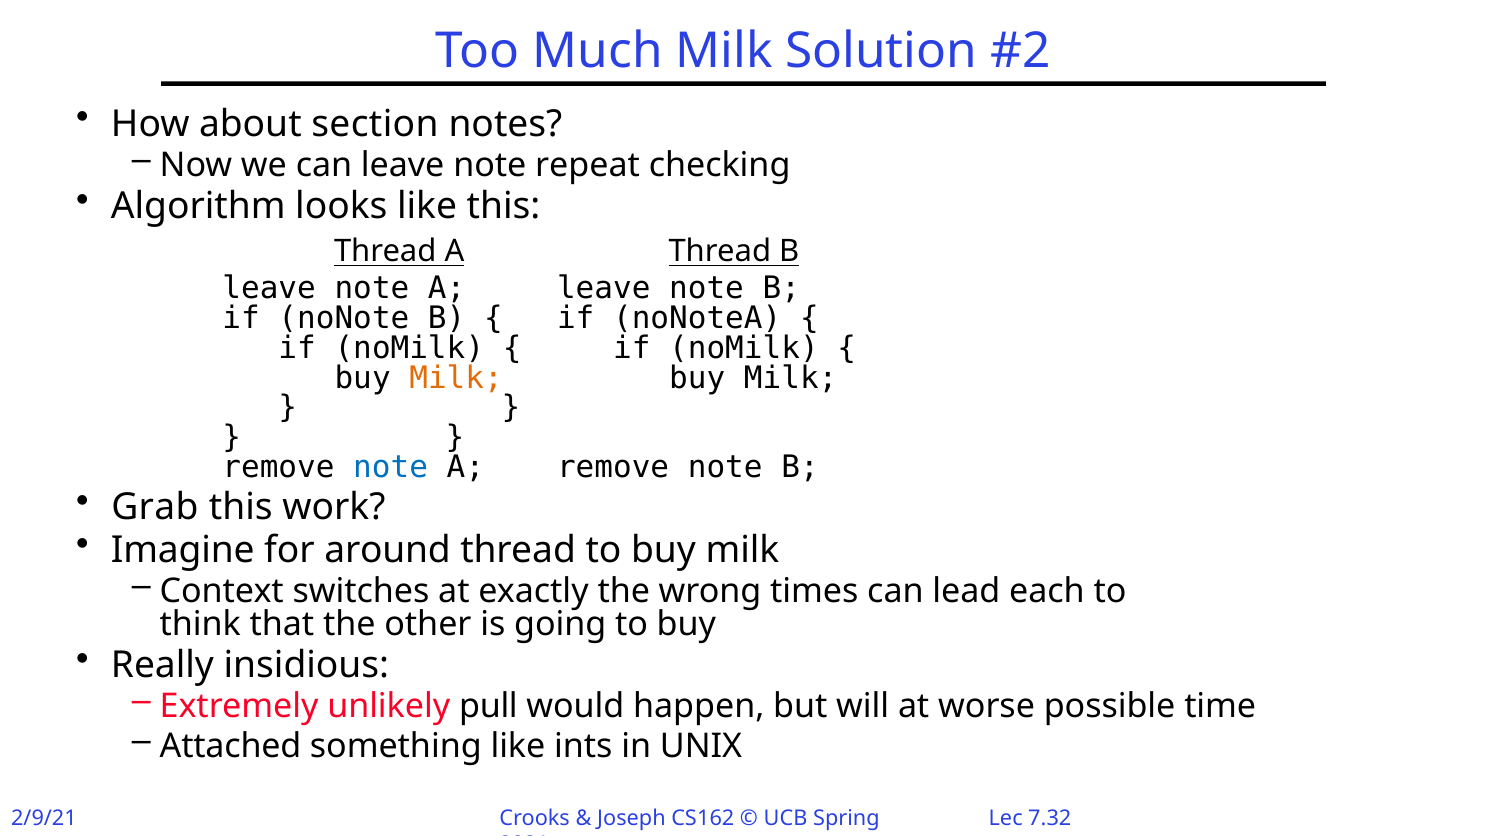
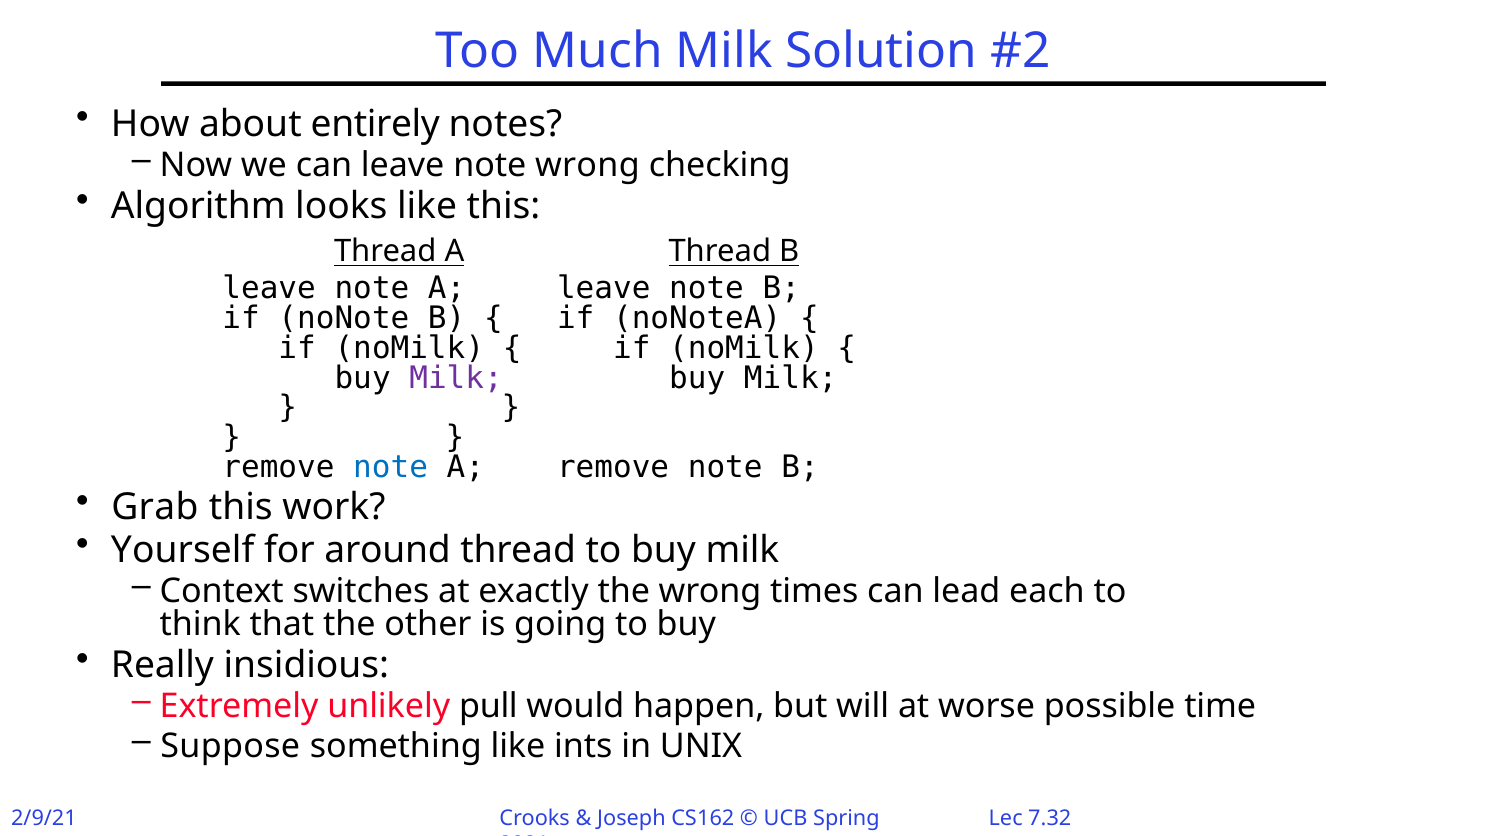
section: section -> entirely (375, 124)
note repeat: repeat -> wrong (587, 165)
Milk colour: orange -> purple (456, 378)
Imagine: Imagine -> Yourself (183, 550)
Attached: Attached -> Suppose (230, 746)
